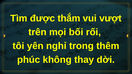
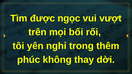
thắm: thắm -> ngọc (69, 18)
